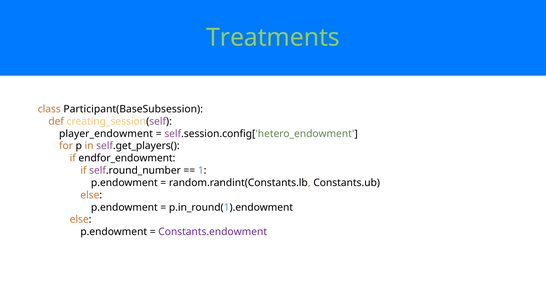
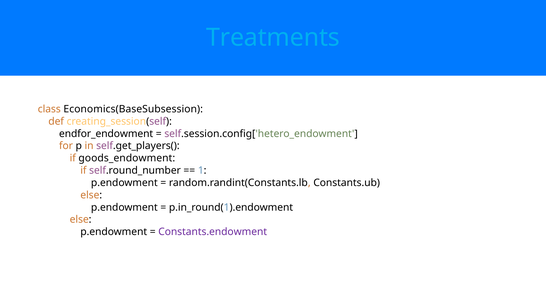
Treatments colour: light green -> light blue (273, 38)
Participant(BaseSubsession: Participant(BaseSubsession -> Economics(BaseSubsession (133, 109)
player_endowment: player_endowment -> endfor_endowment (106, 134)
endfor_endowment: endfor_endowment -> goods_endowment (127, 158)
